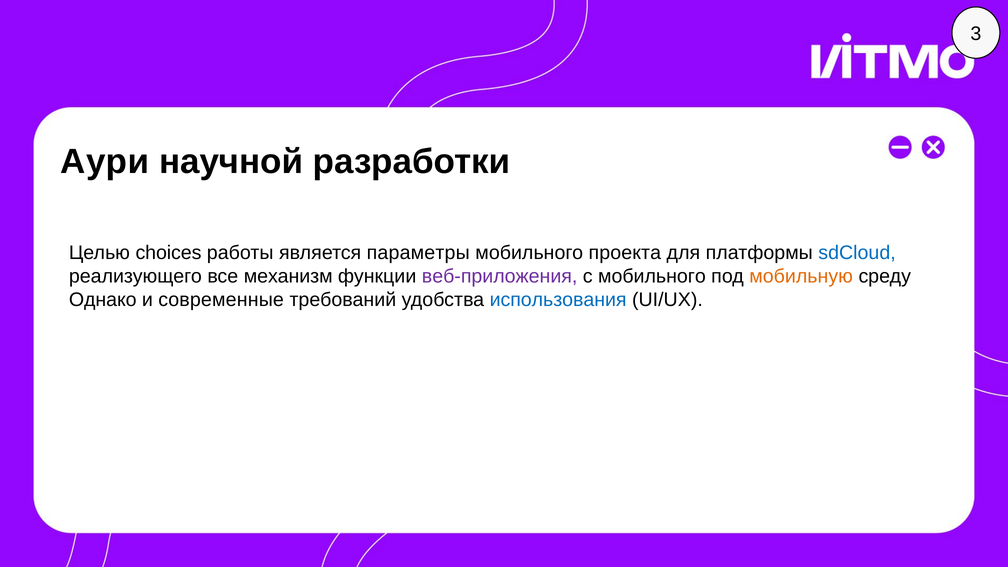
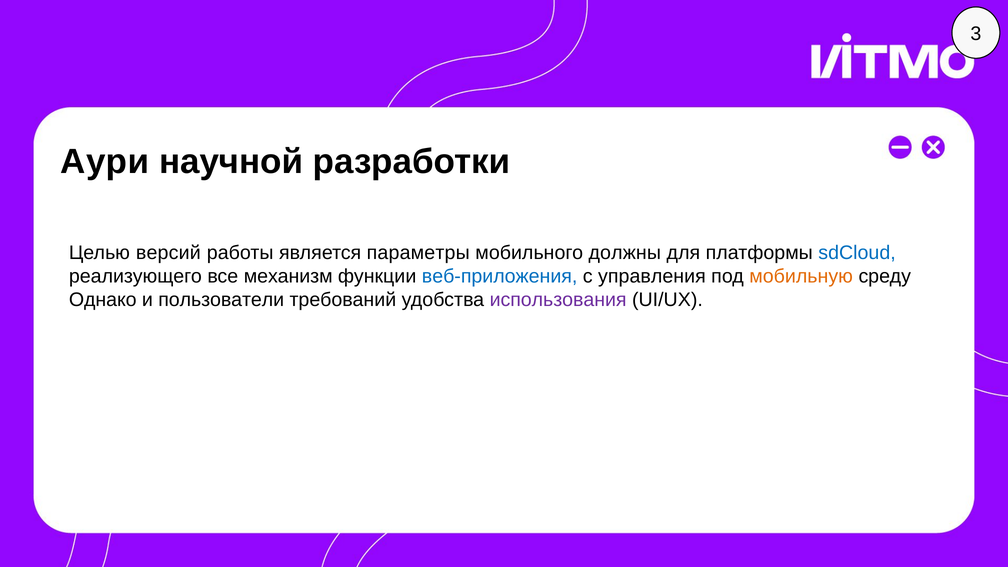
choices: choices -> версий (168, 253)
проекта: проекта -> должны (625, 253)
веб-приложения colour: purple -> blue (500, 276)
с мобильного: мобильного -> управления (652, 276)
современные: современные -> пользователи (221, 300)
использования colour: blue -> purple (558, 300)
